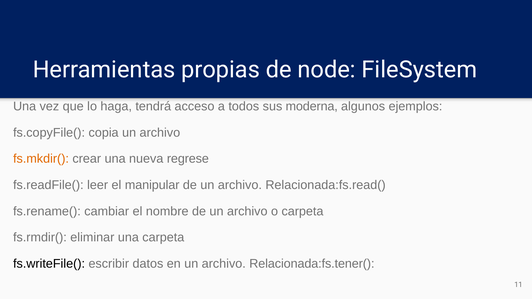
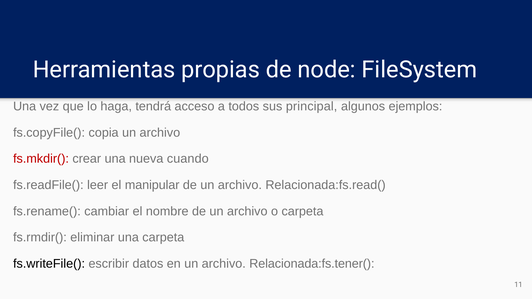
moderna: moderna -> principal (312, 107)
fs.mkdir( colour: orange -> red (41, 159)
regrese: regrese -> cuando (188, 159)
